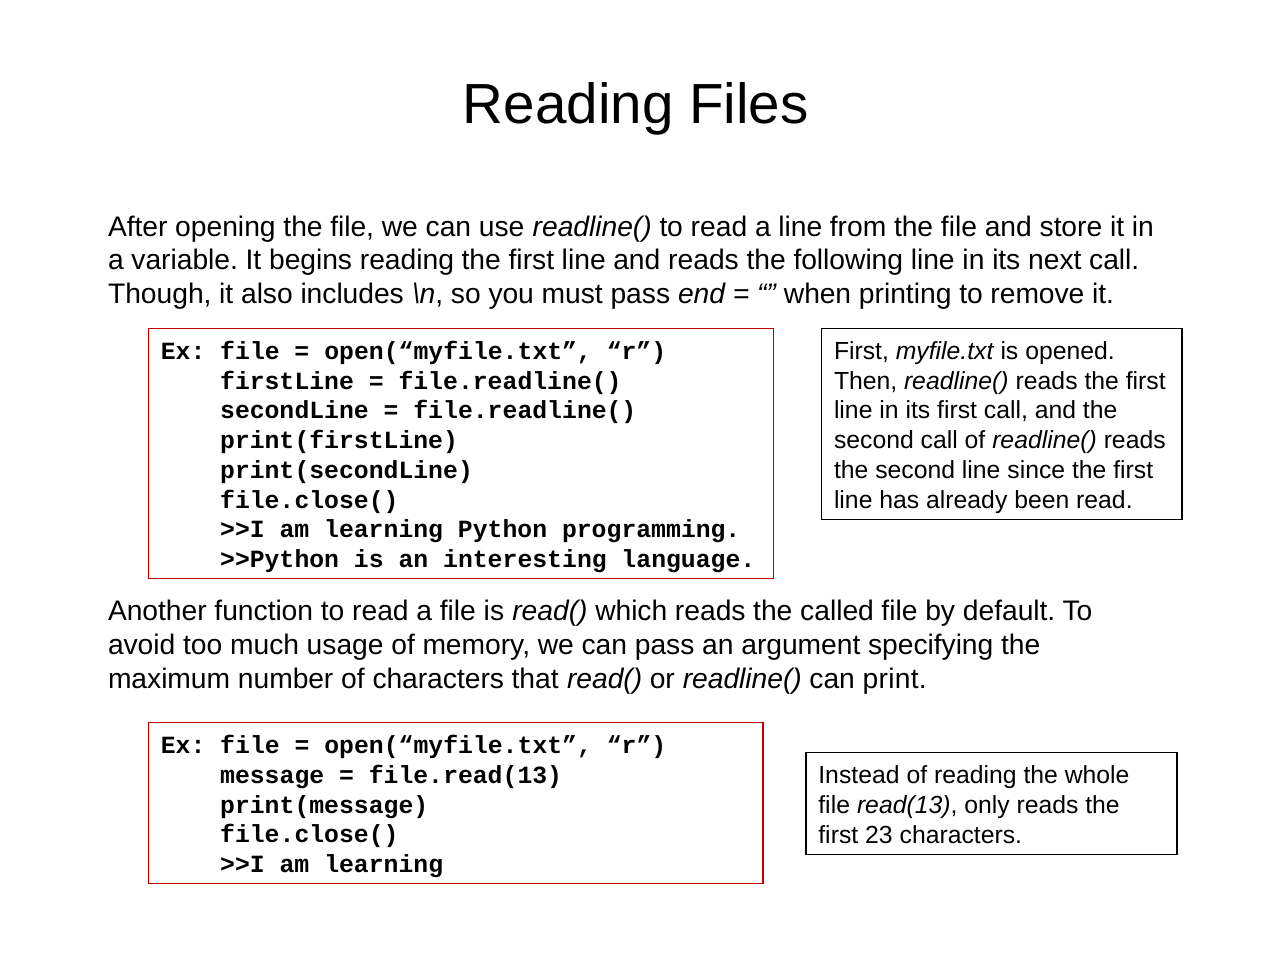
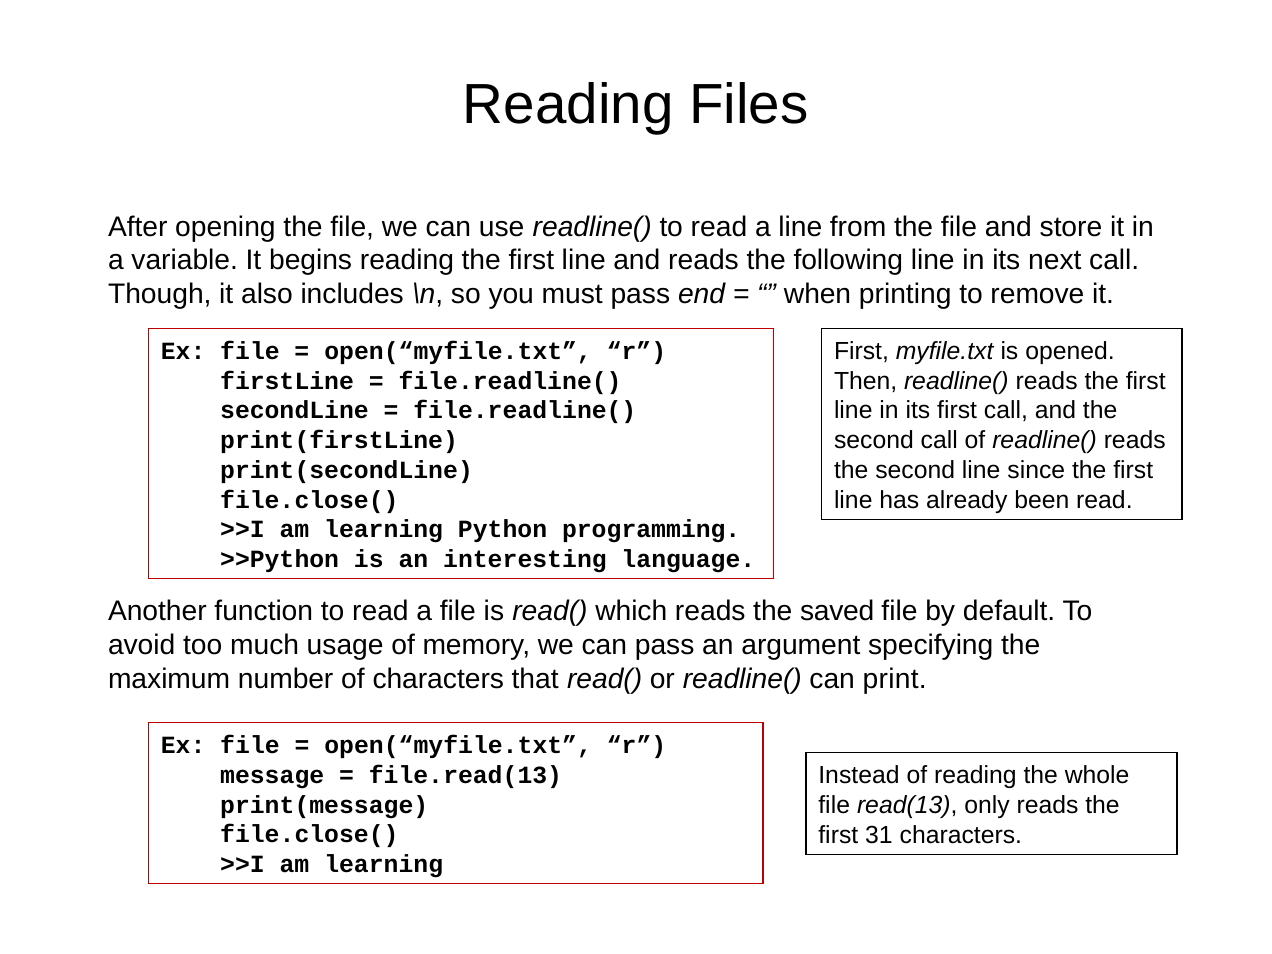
called: called -> saved (837, 611)
23: 23 -> 31 (879, 835)
